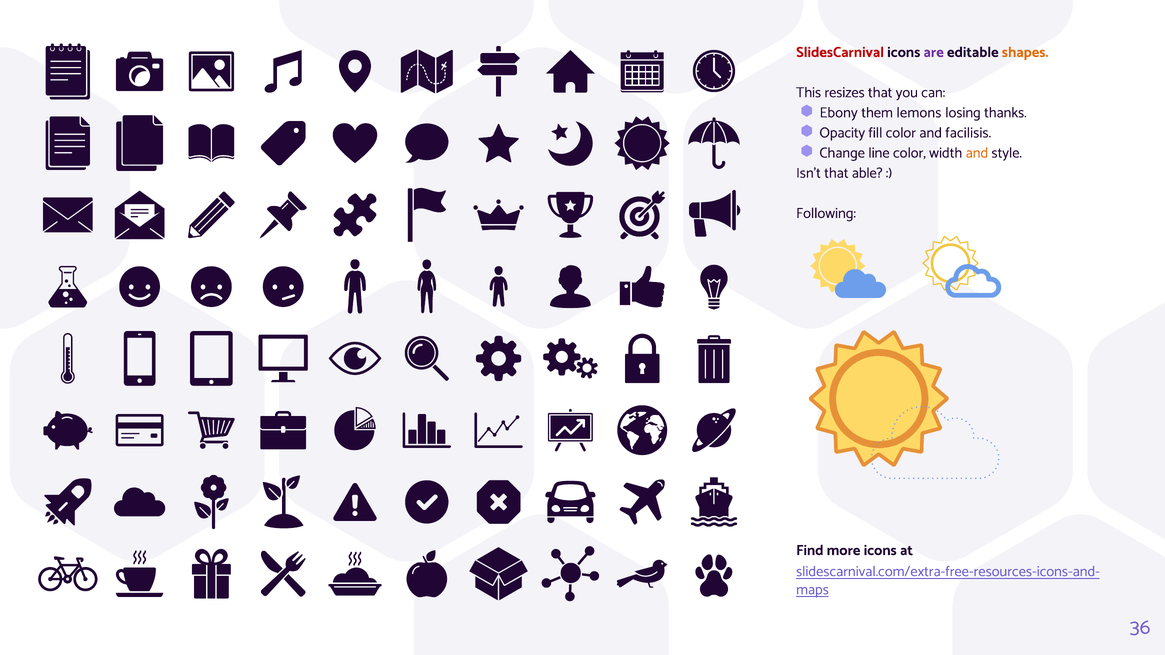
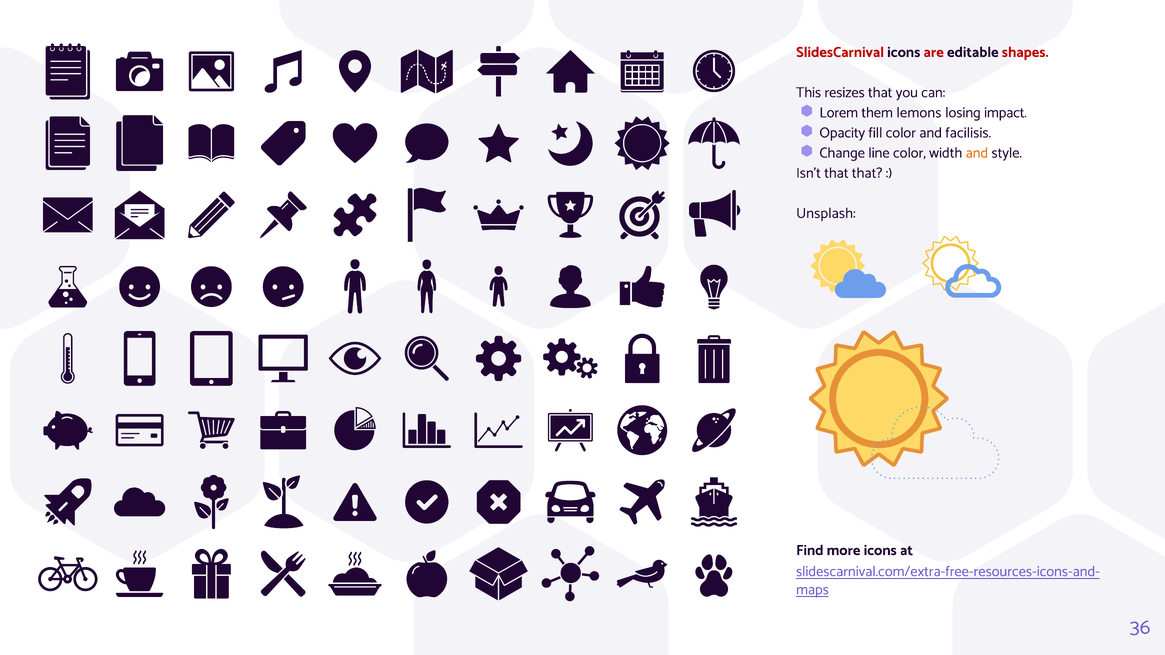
are colour: purple -> red (934, 52)
shapes colour: orange -> red (1025, 52)
Ebony: Ebony -> Lorem (839, 113)
thanks: thanks -> impact (1005, 113)
that able: able -> that (867, 173)
Following: Following -> Unsplash (826, 213)
